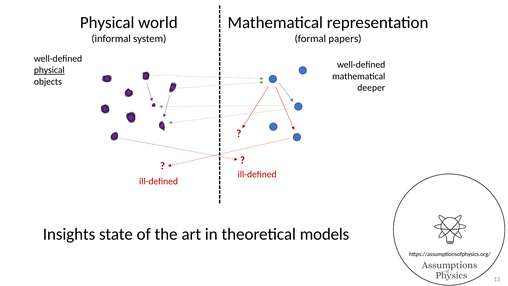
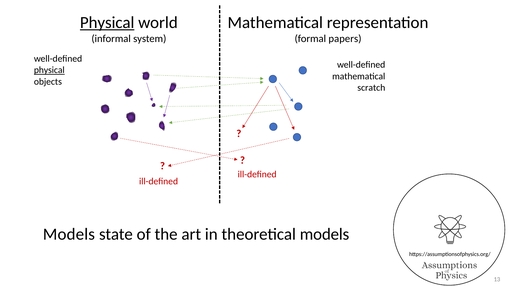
Physical underline: none -> present (107, 23)
deeper: deeper -> scratch (371, 88)
Insights: Insights -> Models (69, 234)
